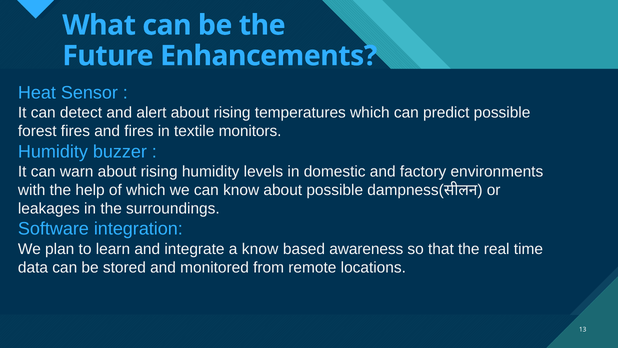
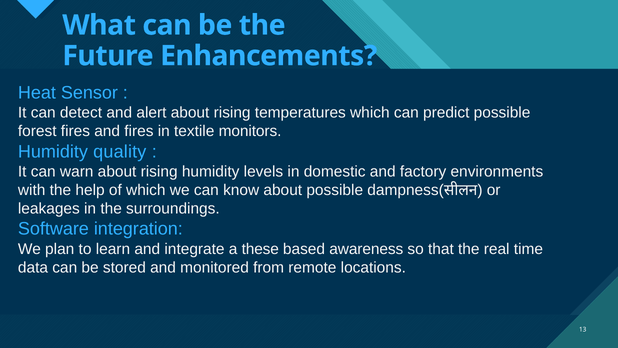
buzzer: buzzer -> quality (120, 151)
a know: know -> these (260, 249)
